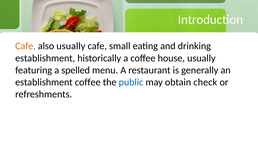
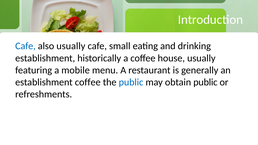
Cafe colour: orange -> blue (25, 46)
spelled: spelled -> mobile (76, 70)
obtain check: check -> public (205, 82)
